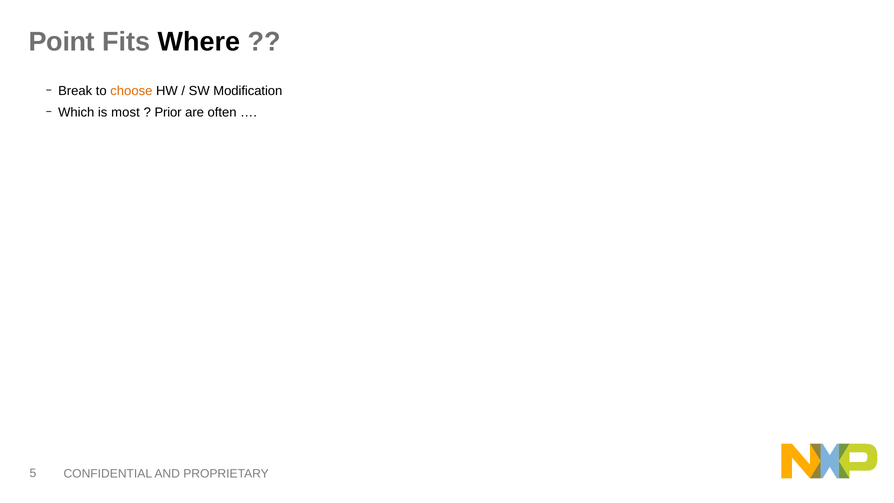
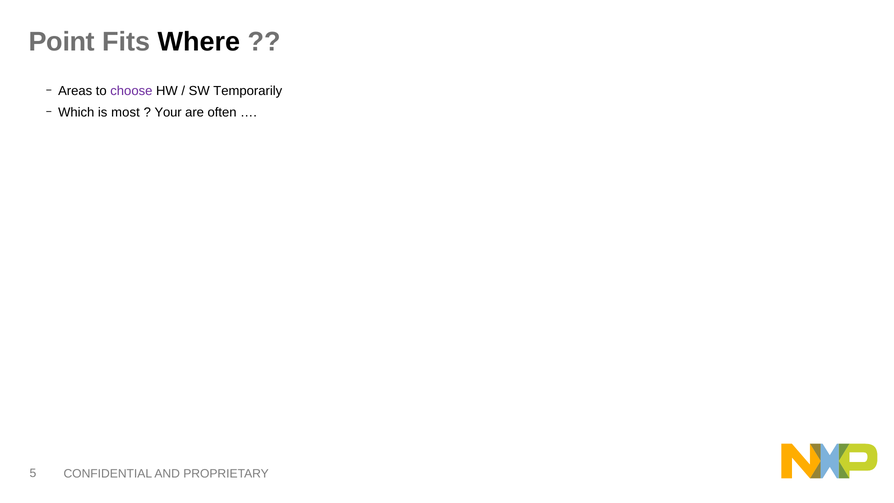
Break: Break -> Areas (75, 91)
choose colour: orange -> purple (131, 91)
Modification: Modification -> Temporarily (248, 91)
Prior: Prior -> Your (168, 113)
